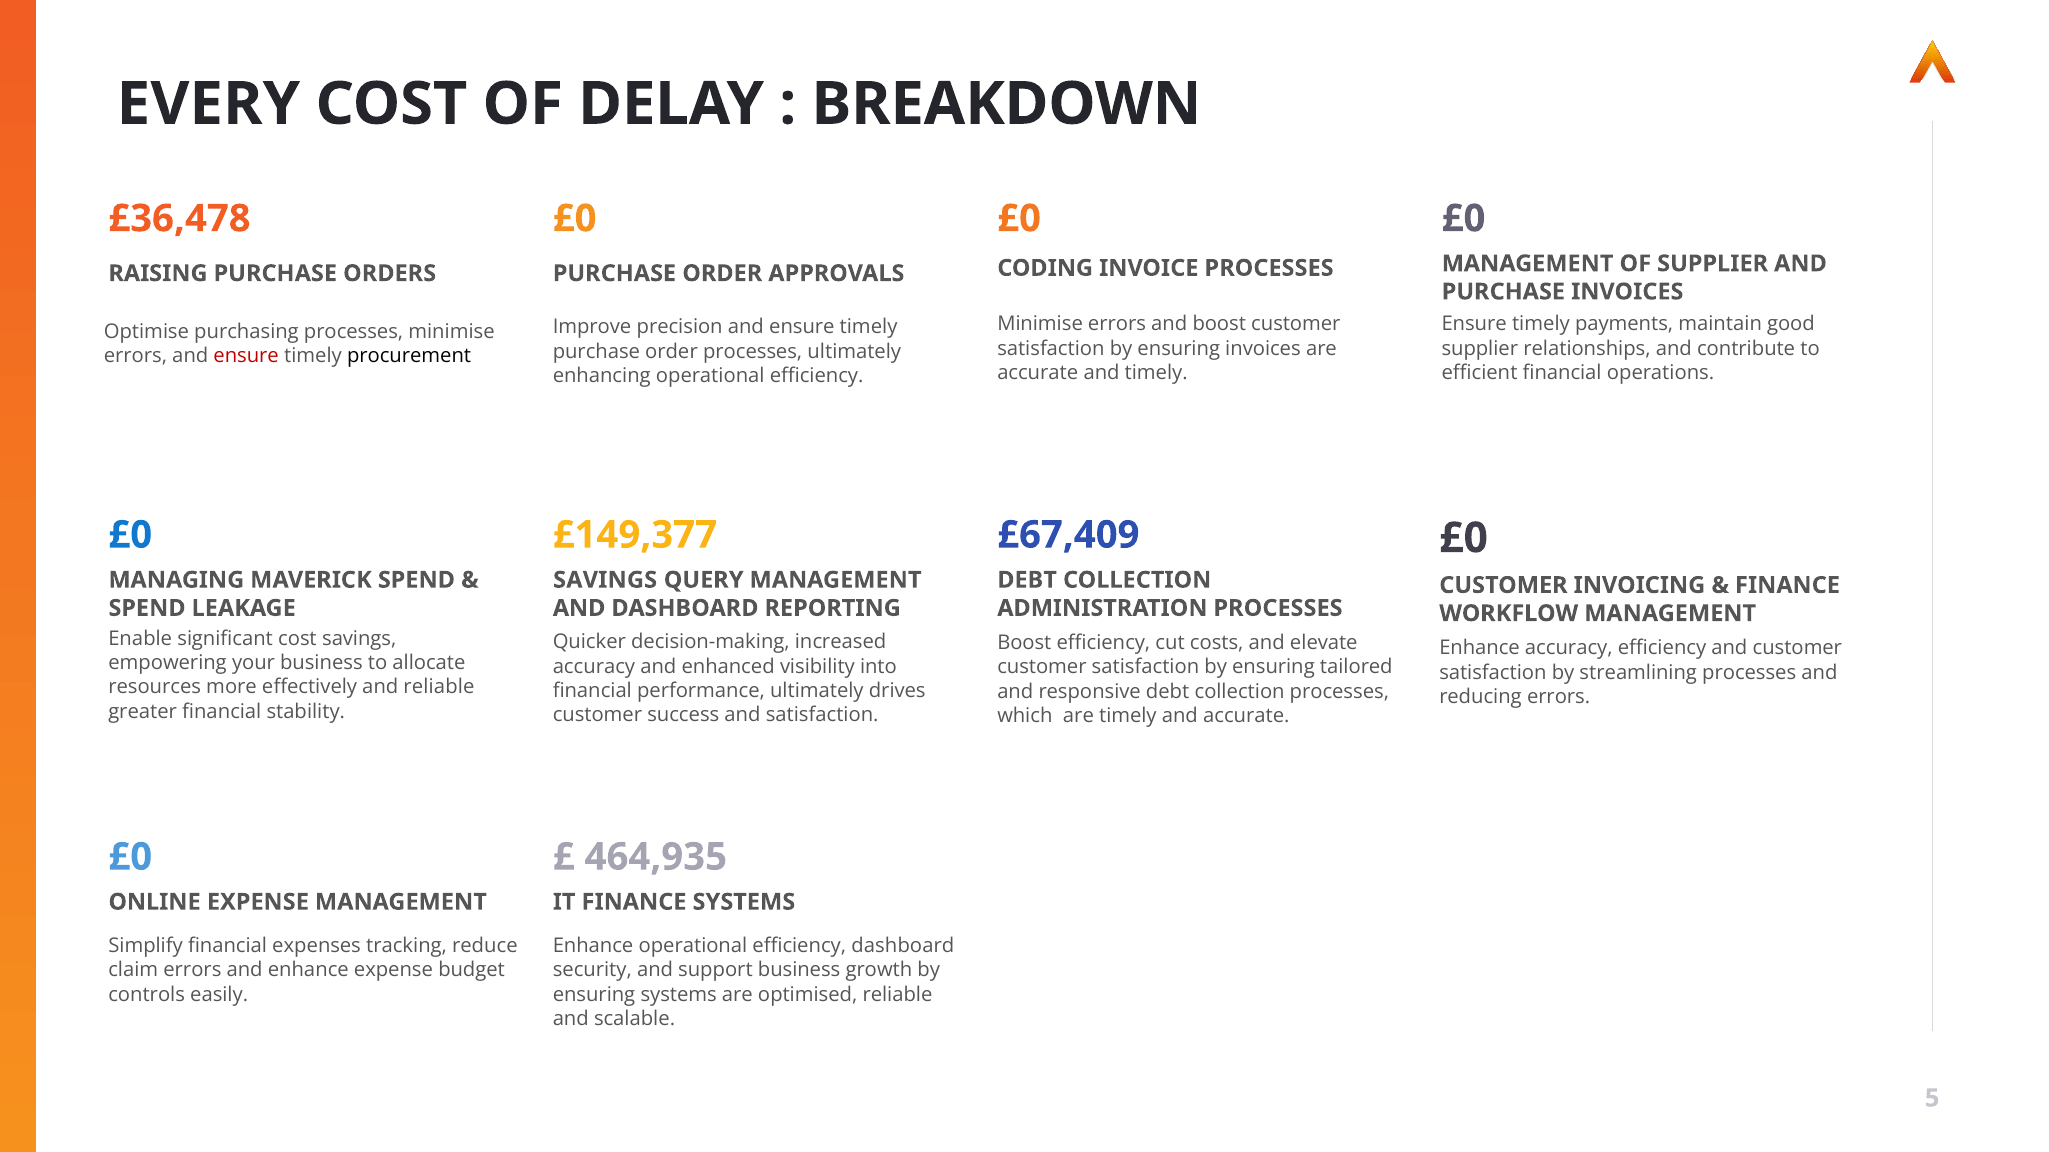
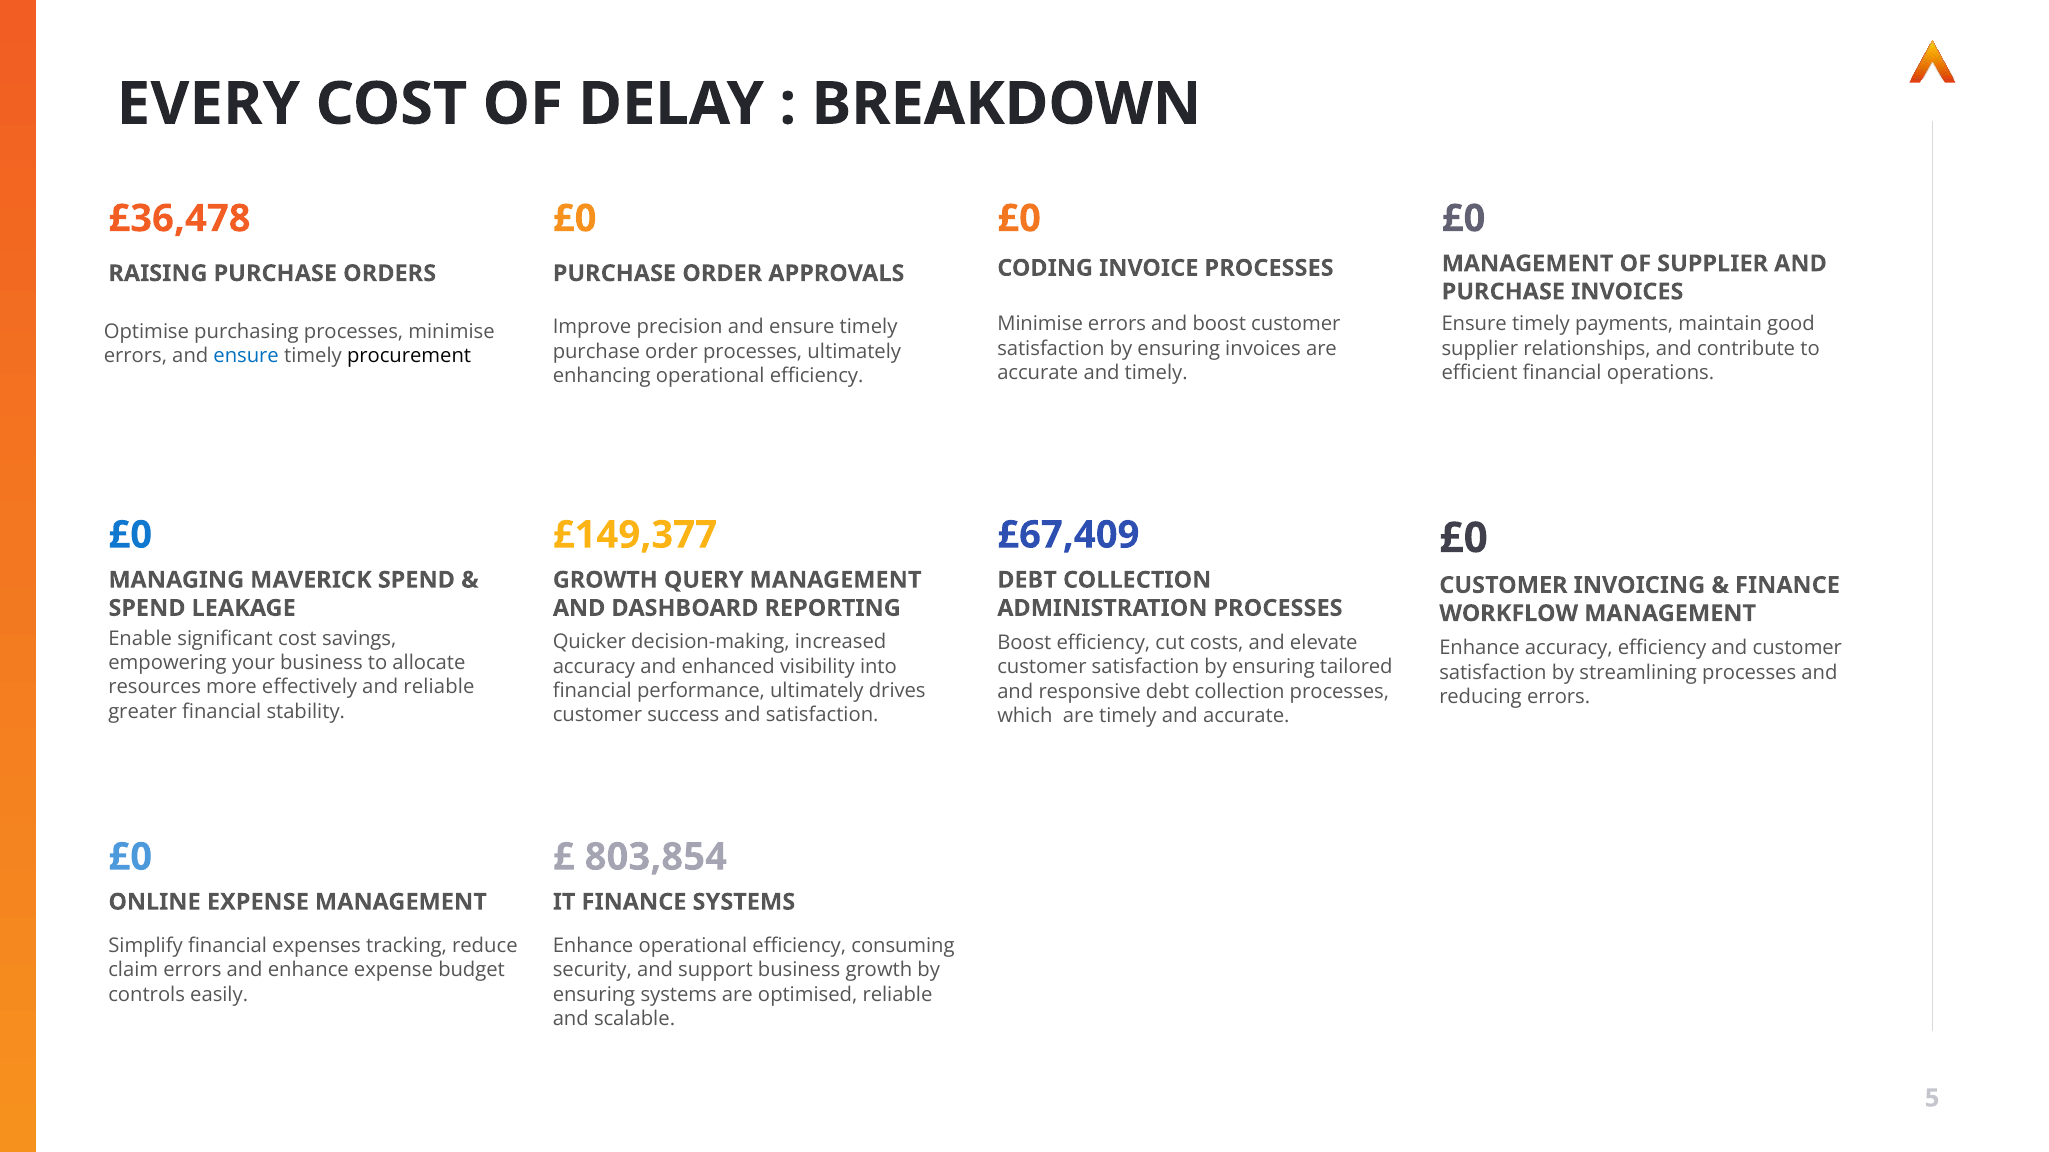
ensure colour: red -> blue (246, 356)
SAVINGS: SAVINGS -> GROWTH (605, 580)
464,935: 464,935 -> 803,854 (656, 857)
efficiency dashboard: dashboard -> consuming (903, 946)
